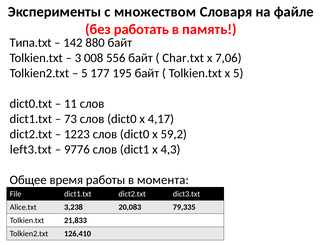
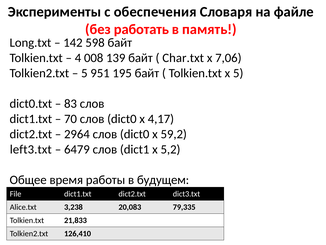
множеством: множеством -> обеспечения (155, 12)
Типа.txt: Типа.txt -> Long.txt (30, 42)
880: 880 -> 598 (95, 42)
3: 3 -> 4 (78, 58)
556: 556 -> 139 (116, 58)
177: 177 -> 951 (100, 73)
11: 11 -> 83 (70, 103)
73: 73 -> 70 (70, 119)
1223: 1223 -> 2964 (77, 134)
9776: 9776 -> 6479 (77, 149)
4,3: 4,3 -> 5,2 (170, 149)
момента: момента -> будущем (163, 179)
